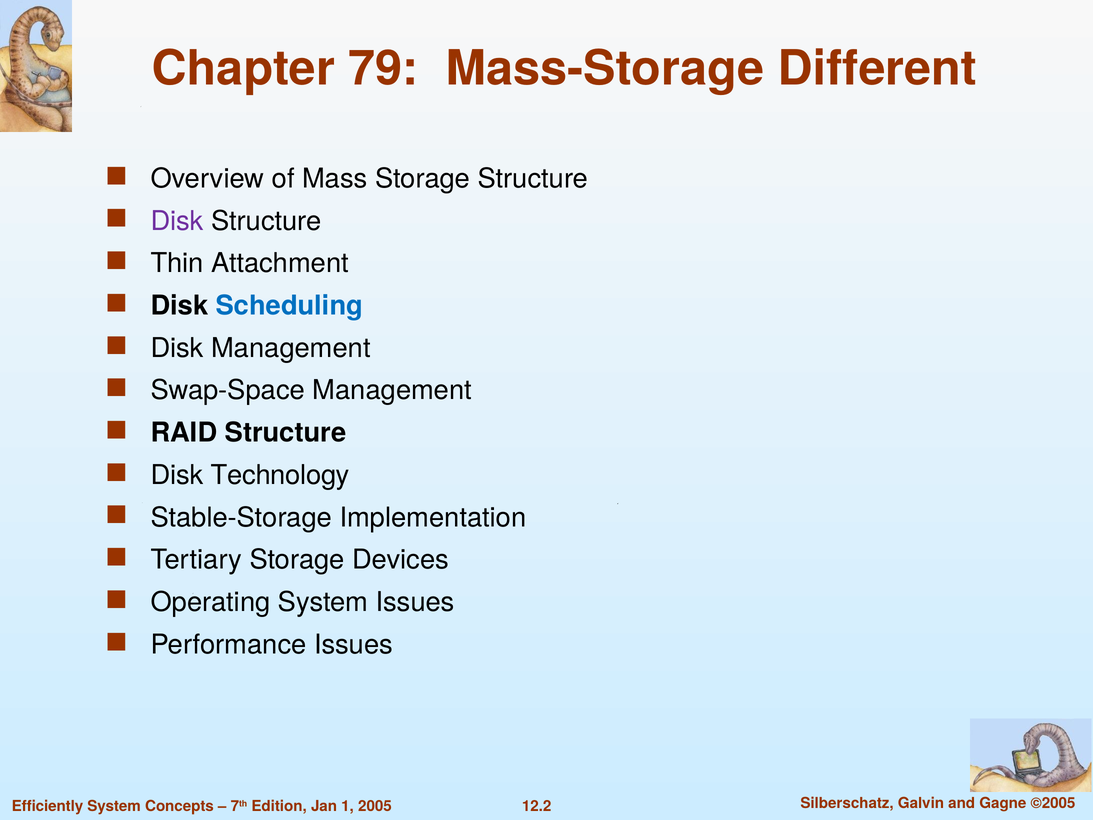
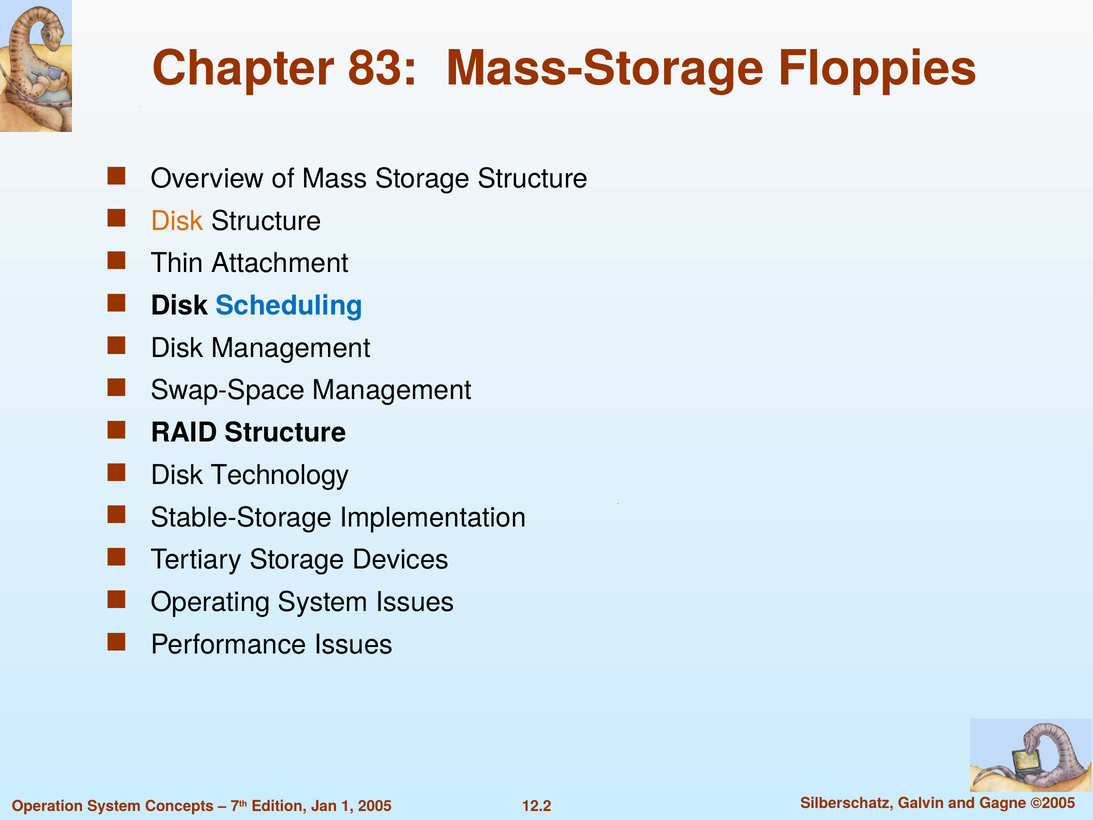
79: 79 -> 83 (384, 69)
Different: Different -> Floppies (877, 69)
Disk colour: purple -> orange (177, 221)
Efficiently: Efficiently -> Operation (47, 806)
